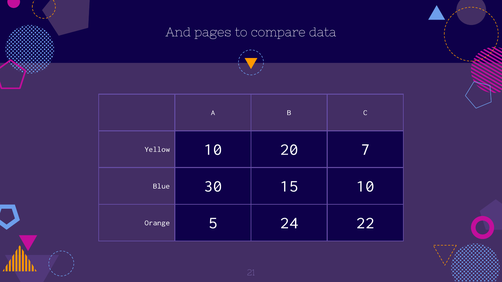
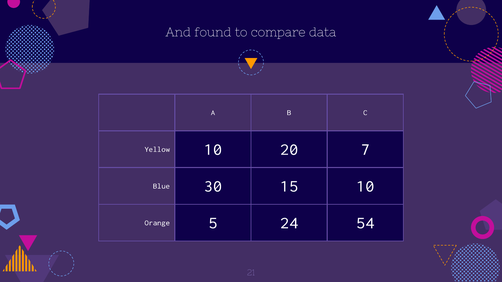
pages: pages -> found (213, 32)
22: 22 -> 54 (365, 223)
